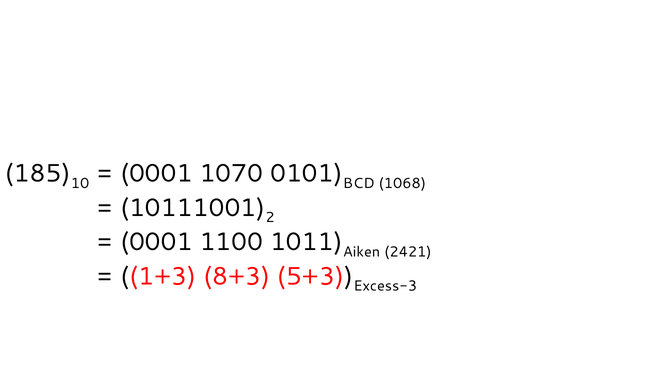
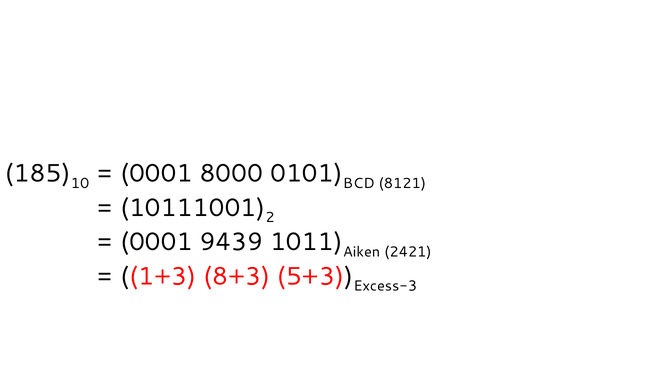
1070: 1070 -> 8000 (231, 174)
1068: 1068 -> 8121 (402, 184)
1100: 1100 -> 9439 (231, 242)
